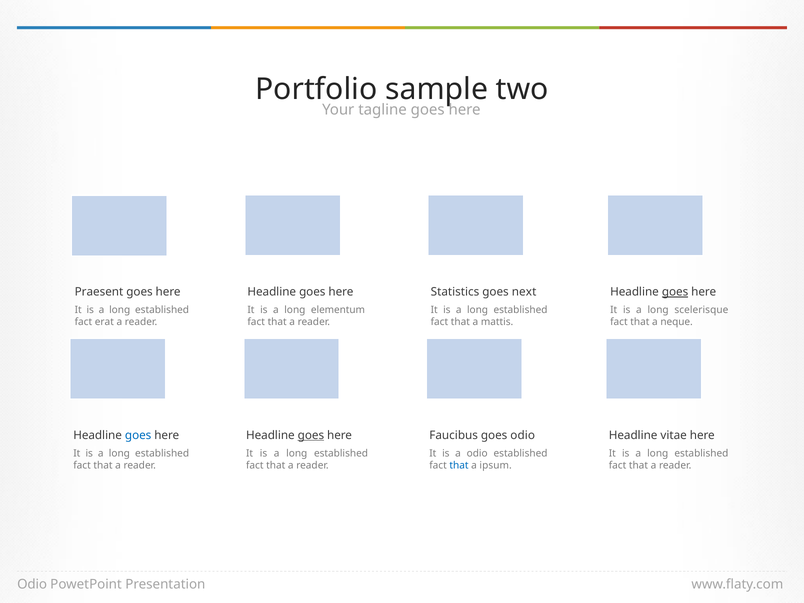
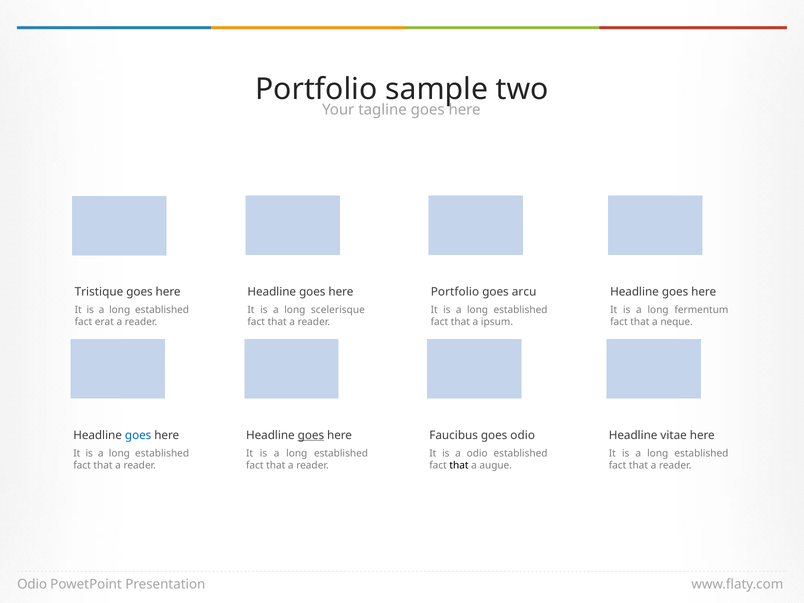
Praesent: Praesent -> Tristique (99, 292)
Statistics: Statistics -> Portfolio (455, 292)
next: next -> arcu (524, 292)
goes underline: present -> none (675, 292)
elementum: elementum -> scelerisque (338, 310)
scelerisque: scelerisque -> fermentum (701, 310)
mattis: mattis -> ipsum (497, 322)
that colour: blue -> black (459, 465)
ipsum: ipsum -> augue (496, 465)
